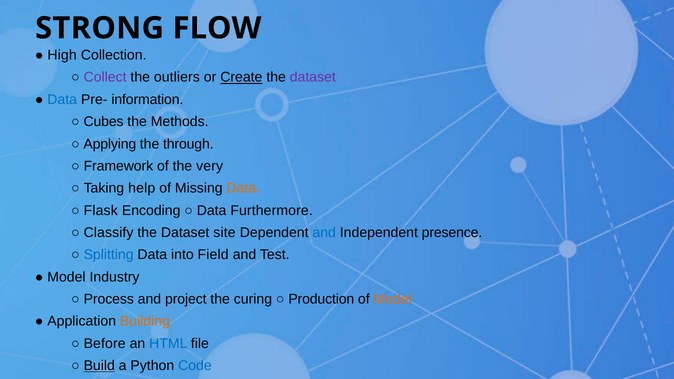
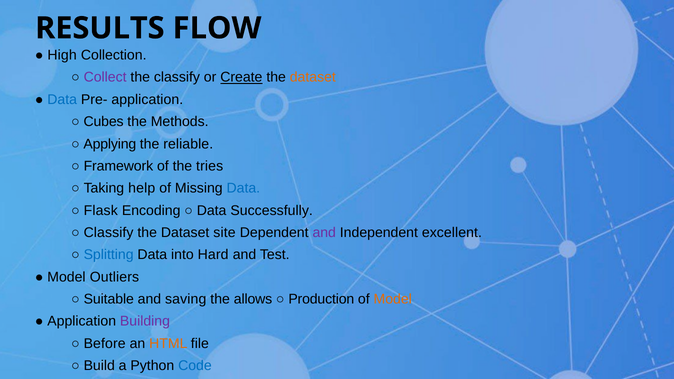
STRONG: STRONG -> RESULTS (100, 28)
the outliers: outliers -> classify (177, 77)
dataset colour: purple -> orange (313, 77)
Pre- information: information -> application (147, 100)
through: through -> reliable (188, 144)
very: very -> tries (210, 166)
Data colour: orange -> blue (243, 188)
Furthermore: Furthermore -> Successfully (272, 211)
and colour: blue -> purple (324, 233)
presence: presence -> excellent (452, 233)
Field: Field -> Hard (213, 255)
Industry: Industry -> Outliers (114, 277)
Process: Process -> Suitable (109, 299)
project: project -> saving (186, 299)
curing: curing -> allows (253, 299)
Building colour: orange -> purple (145, 321)
HTML colour: blue -> orange (168, 344)
Build underline: present -> none (99, 366)
